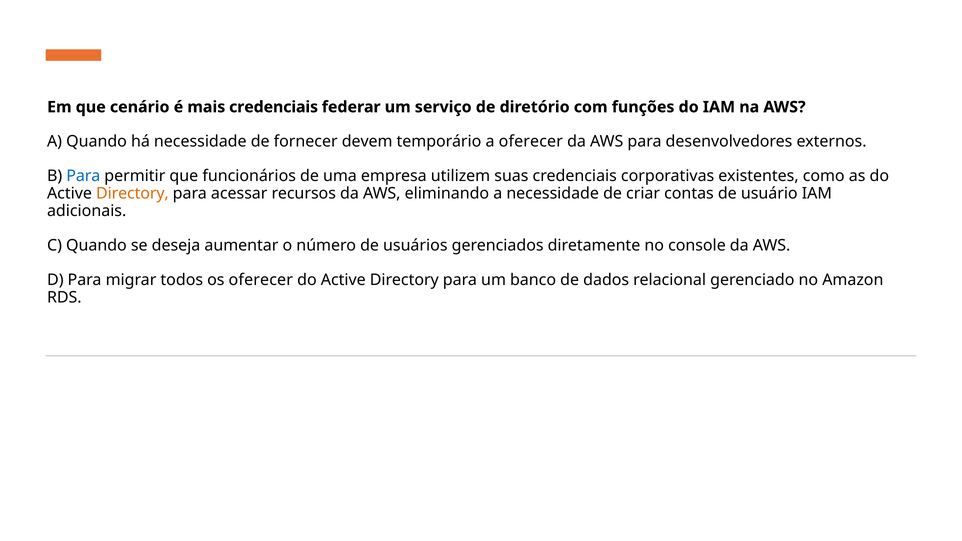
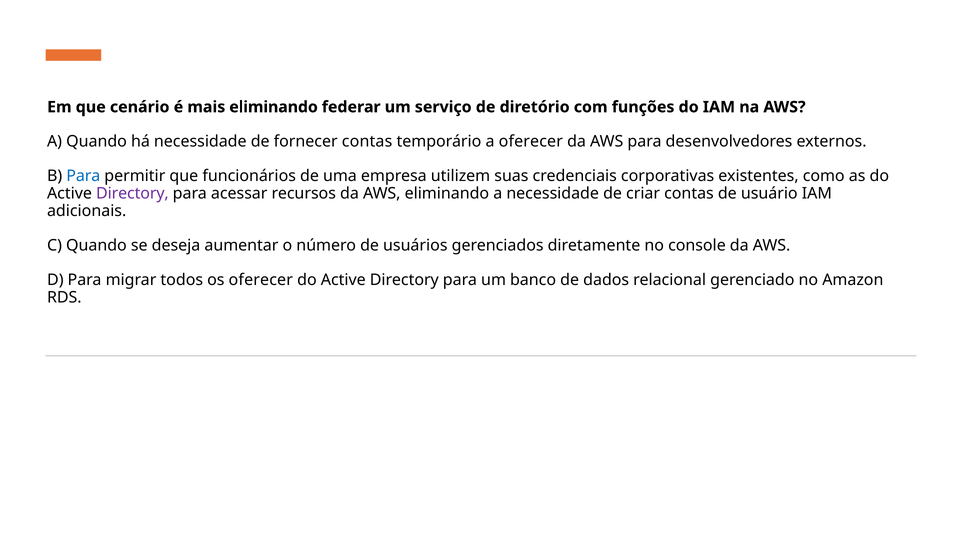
mais credenciais: credenciais -> eliminando (274, 107)
fornecer devem: devem -> contas (367, 142)
Directory colour: orange -> purple (132, 194)
